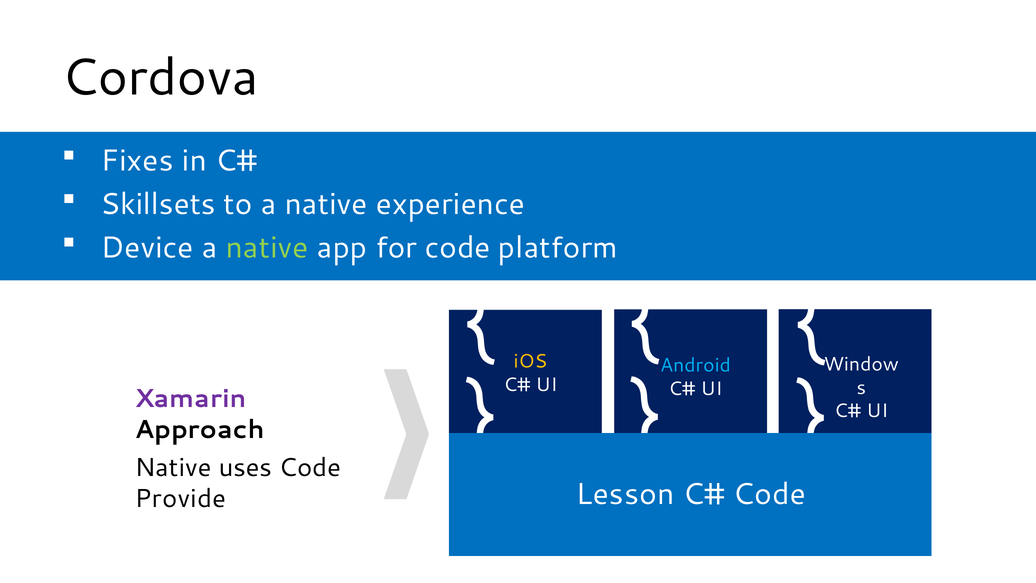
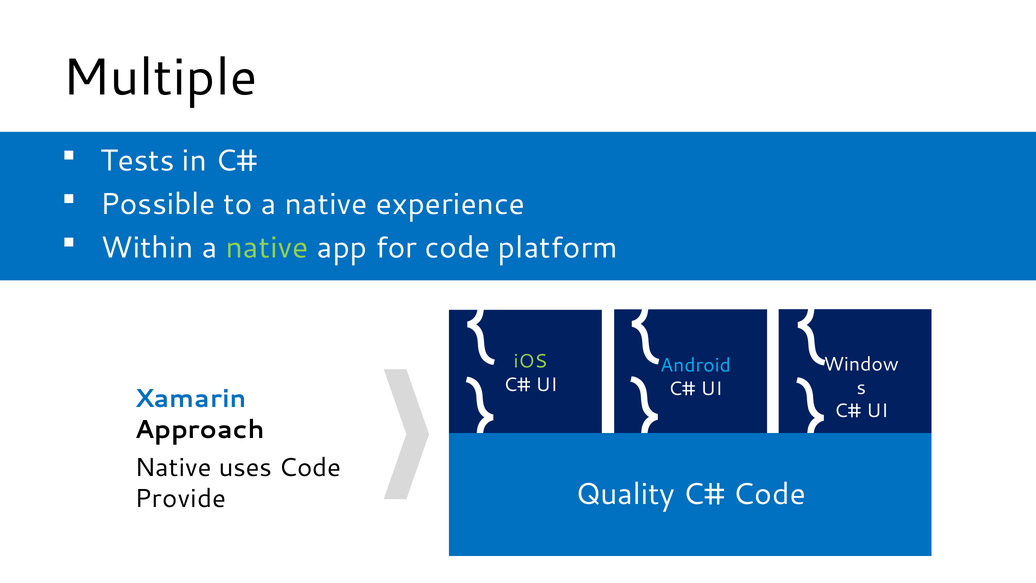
Cordova: Cordova -> Multiple (160, 78)
Fixes: Fixes -> Tests (137, 161)
Skillsets: Skillsets -> Possible (158, 204)
Device: Device -> Within (147, 248)
iOS colour: yellow -> light green (531, 361)
Xamarin colour: purple -> blue (190, 399)
Lesson: Lesson -> Quality (625, 494)
